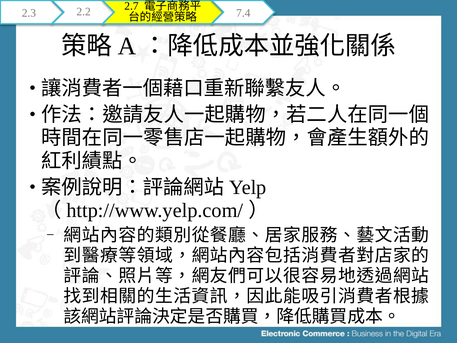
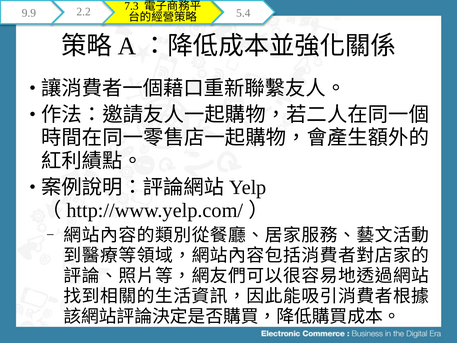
2.3: 2.3 -> 9.9 (29, 13)
2.7: 2.7 -> 7.3 (131, 6)
7.4: 7.4 -> 5.4 (243, 13)
